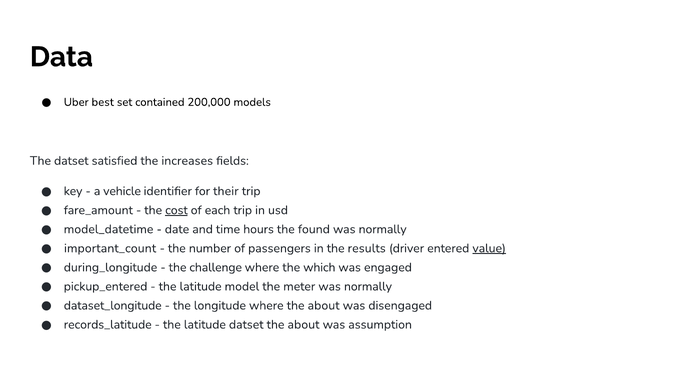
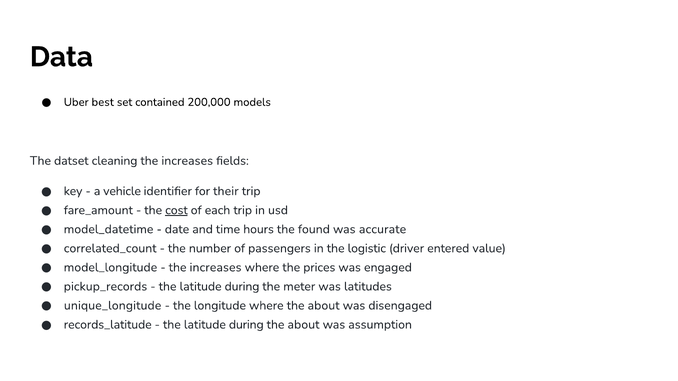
satisfied: satisfied -> cleaning (115, 161)
normally: normally -> accurate (383, 229)
important_count: important_count -> correlated_count (110, 249)
results: results -> logistic (367, 249)
value underline: present -> none (489, 249)
during_longitude: during_longitude -> model_longitude (110, 268)
challenge: challenge -> increases (216, 268)
which: which -> prices (319, 268)
pickup_entered: pickup_entered -> pickup_records (106, 287)
model: model -> during (242, 287)
meter was normally: normally -> latitudes (368, 287)
dataset_longitude: dataset_longitude -> unique_longitude (113, 306)
datset: datset -> during (246, 325)
